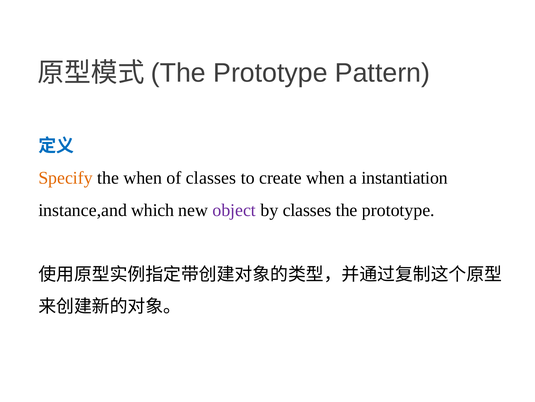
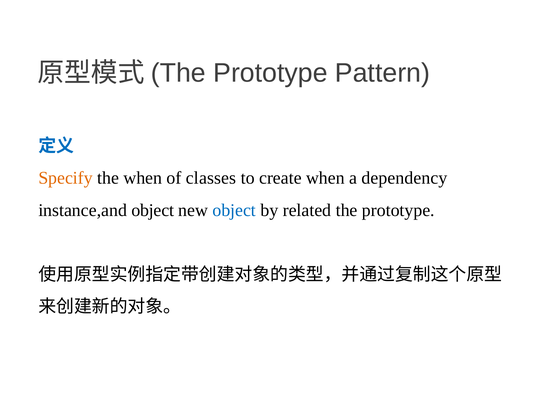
instantiation: instantiation -> dependency (405, 178)
instance,and which: which -> object (153, 210)
object colour: purple -> blue (234, 210)
by classes: classes -> related (307, 210)
